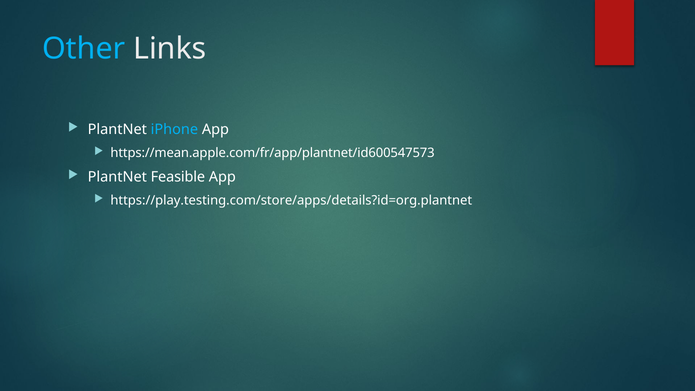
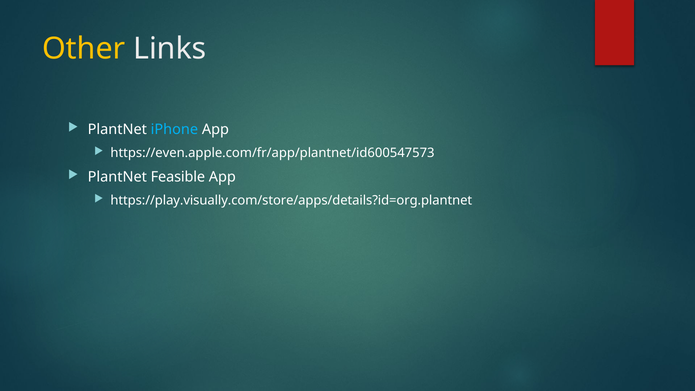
Other colour: light blue -> yellow (84, 49)
https://mean.apple.com/fr/app/plantnet/id600547573: https://mean.apple.com/fr/app/plantnet/id600547573 -> https://even.apple.com/fr/app/plantnet/id600547573 (273, 153)
https://play.testing.com/store/apps/details?id=org.plantnet: https://play.testing.com/store/apps/details?id=org.plantnet -> https://play.visually.com/store/apps/details?id=org.plantnet (291, 201)
